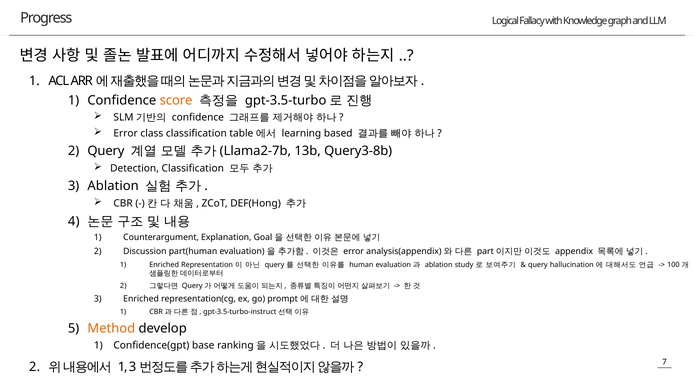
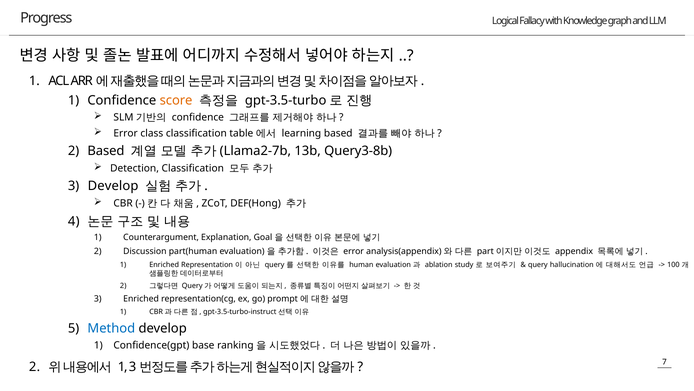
Query: Query -> Based (106, 151)
Ablation: Ablation -> Develop (113, 186)
Method colour: orange -> blue (111, 328)
